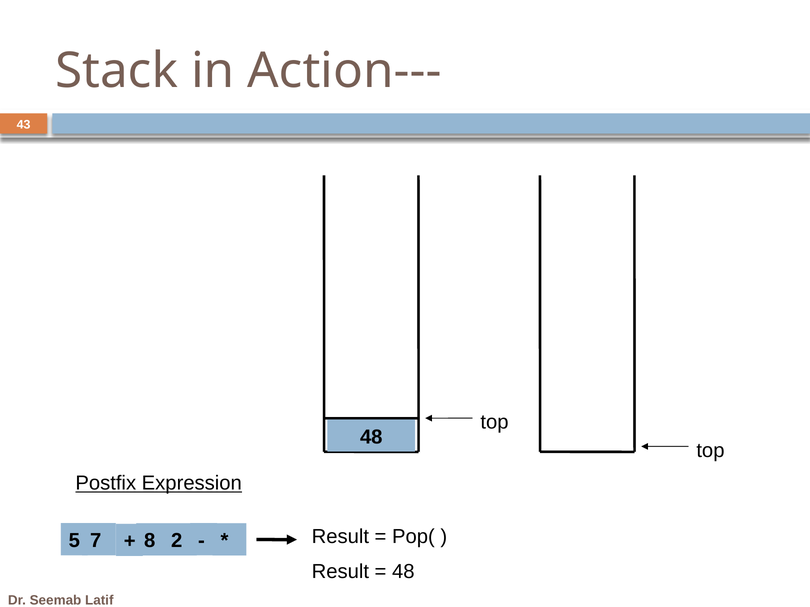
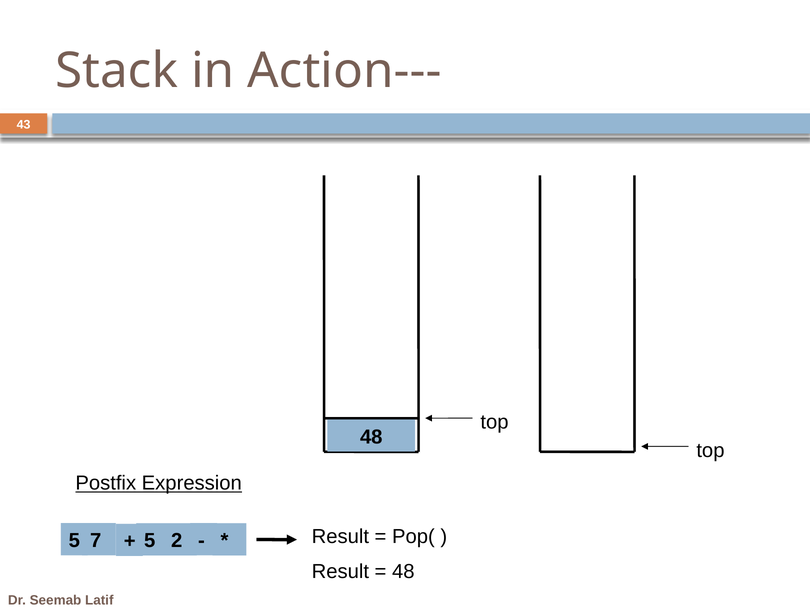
8: 8 -> 5 (150, 541)
